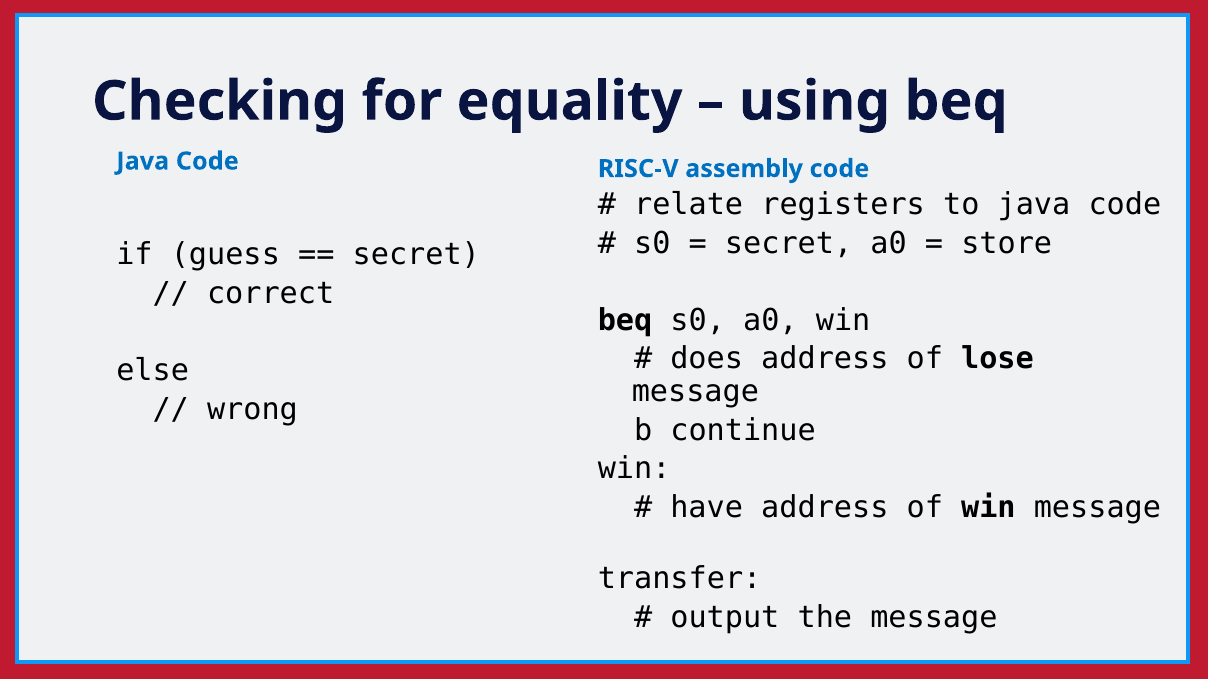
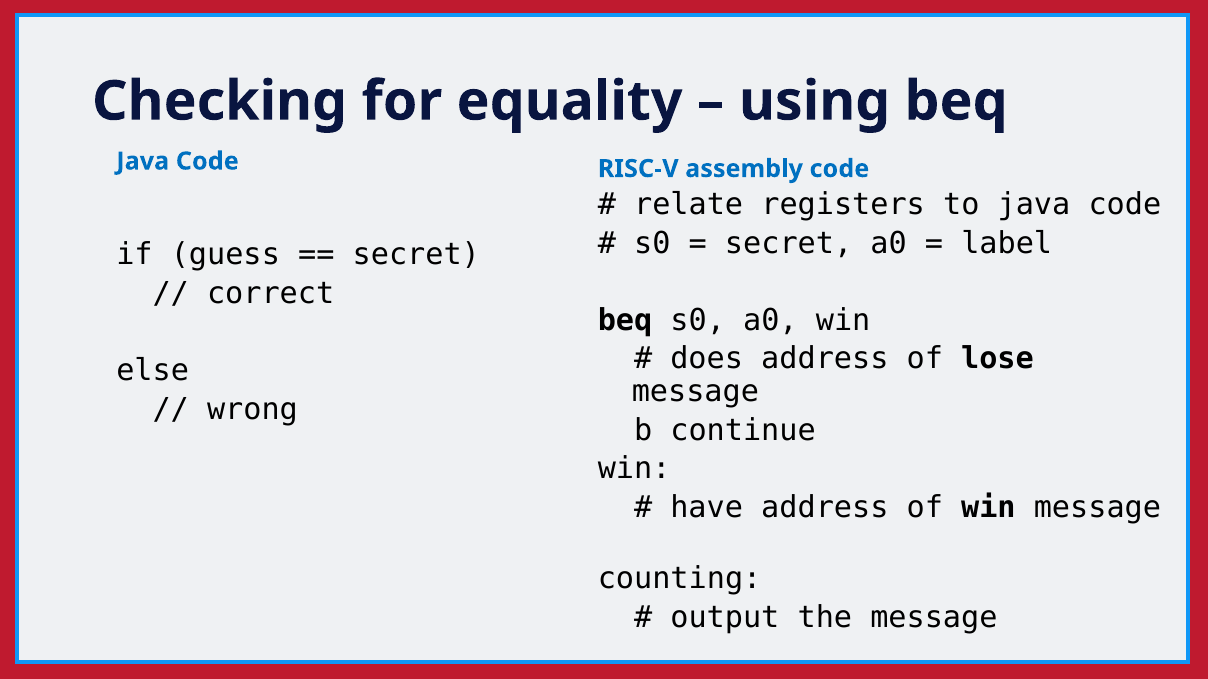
store: store -> label (1007, 243)
transfer: transfer -> counting (680, 579)
